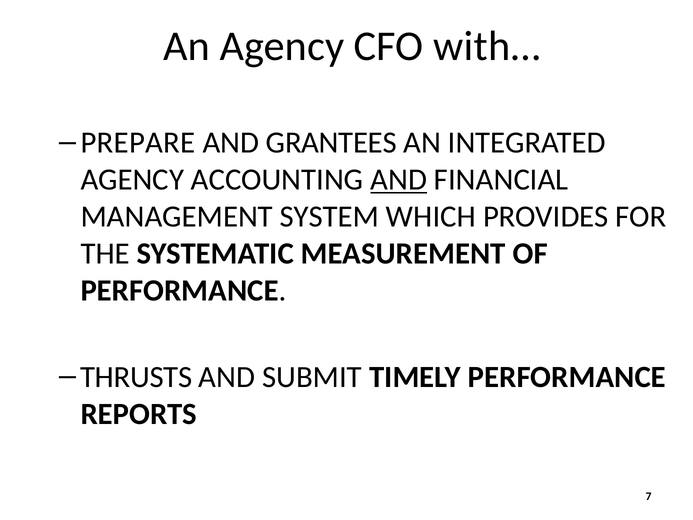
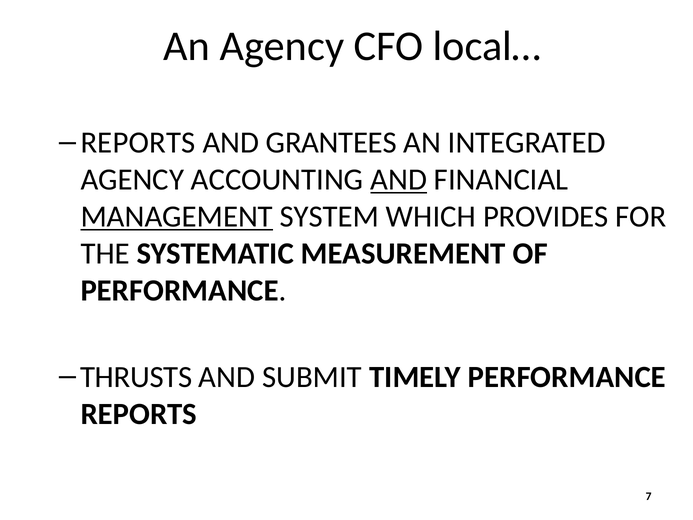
with…: with… -> local… (487, 46)
PREPARE: PREPARE -> REPORTS (138, 142)
MANAGEMENT underline: none -> present (177, 216)
